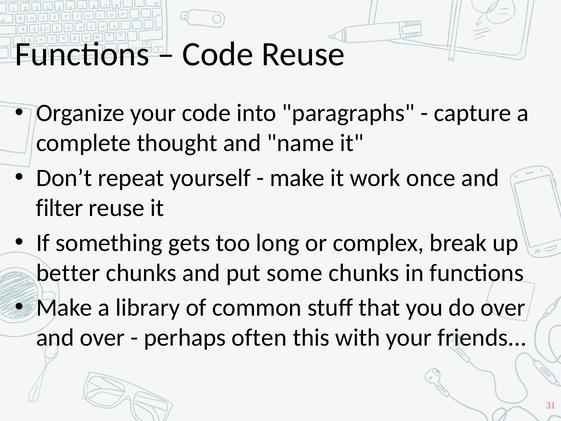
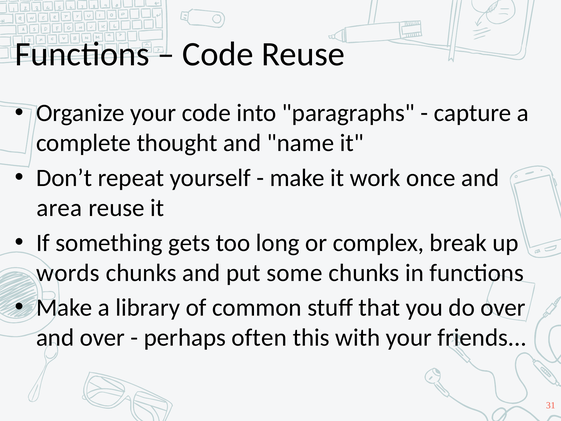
filter: filter -> area (59, 208)
better: better -> words (68, 273)
